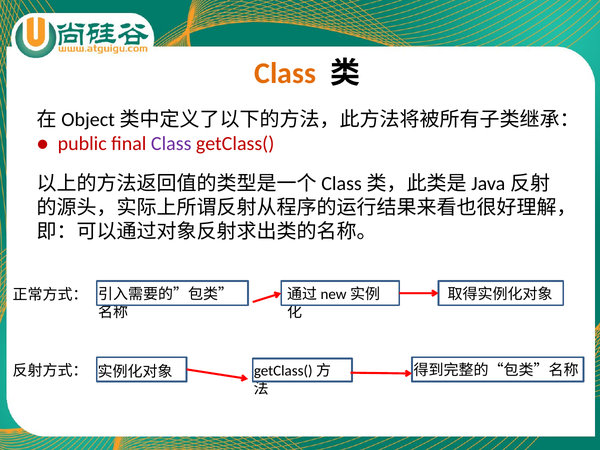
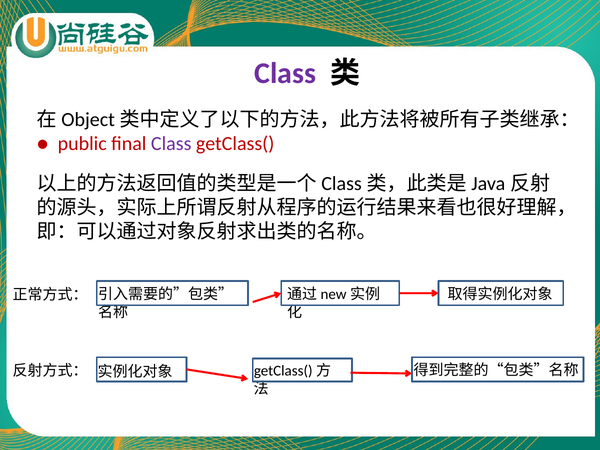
Class colour: orange -> purple (285, 74)
